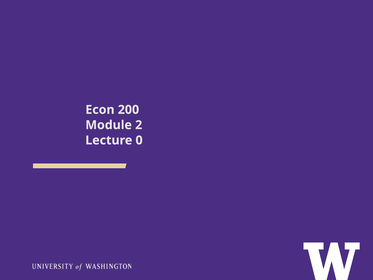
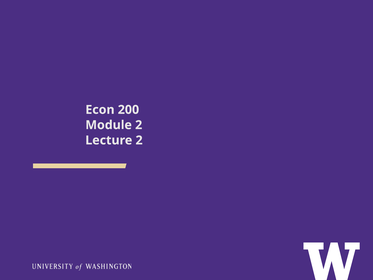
Lecture 0: 0 -> 2 (139, 140)
